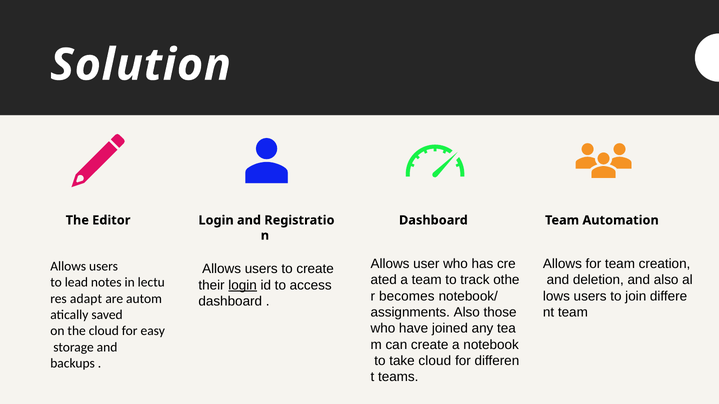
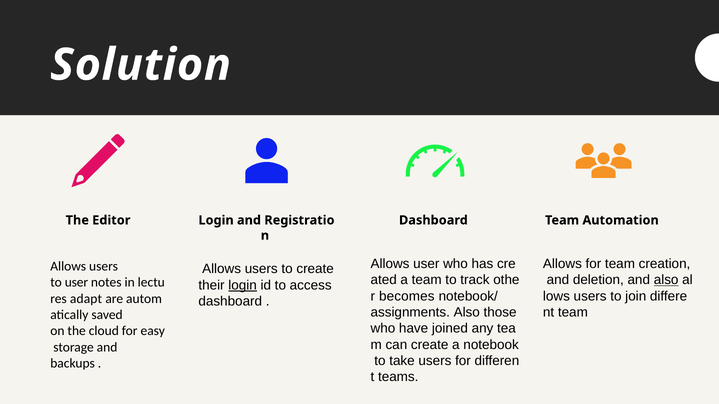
also underline: none -> present (666, 280)
to lead: lead -> user (76, 283)
take cloud: cloud -> users (435, 361)
